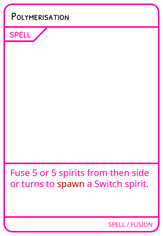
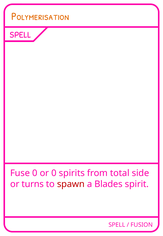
Polymerisation colour: black -> orange (40, 16)
Fuse 5: 5 -> 0 (35, 173)
or 5: 5 -> 0 (54, 173)
then: then -> total (120, 173)
Switch: Switch -> Blades (108, 184)
